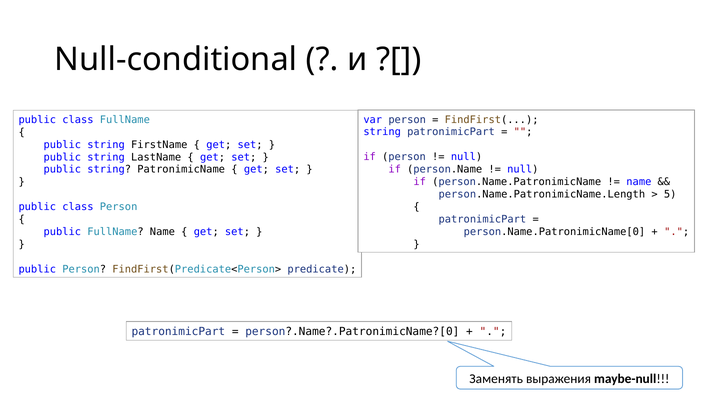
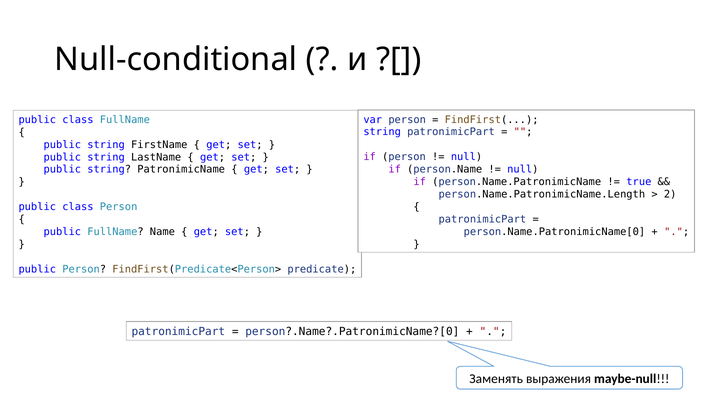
name: name -> true (639, 182)
5: 5 -> 2 (670, 195)
